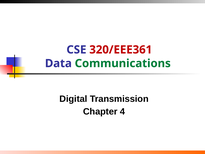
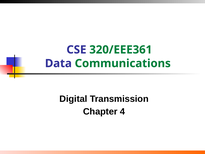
320/EEE361 colour: red -> green (121, 50)
